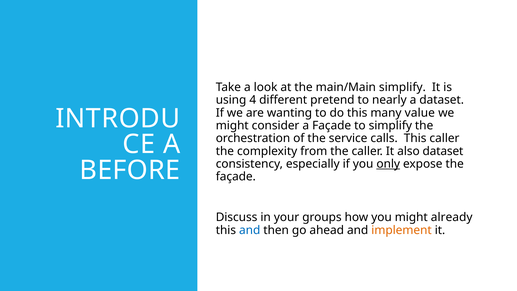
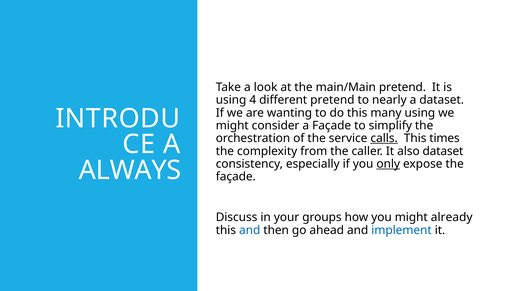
main/Main simplify: simplify -> pretend (402, 87)
many value: value -> using (420, 113)
calls underline: none -> present (384, 138)
This caller: caller -> times (445, 138)
BEFORE: BEFORE -> ALWAYS (130, 170)
implement colour: orange -> blue (402, 230)
